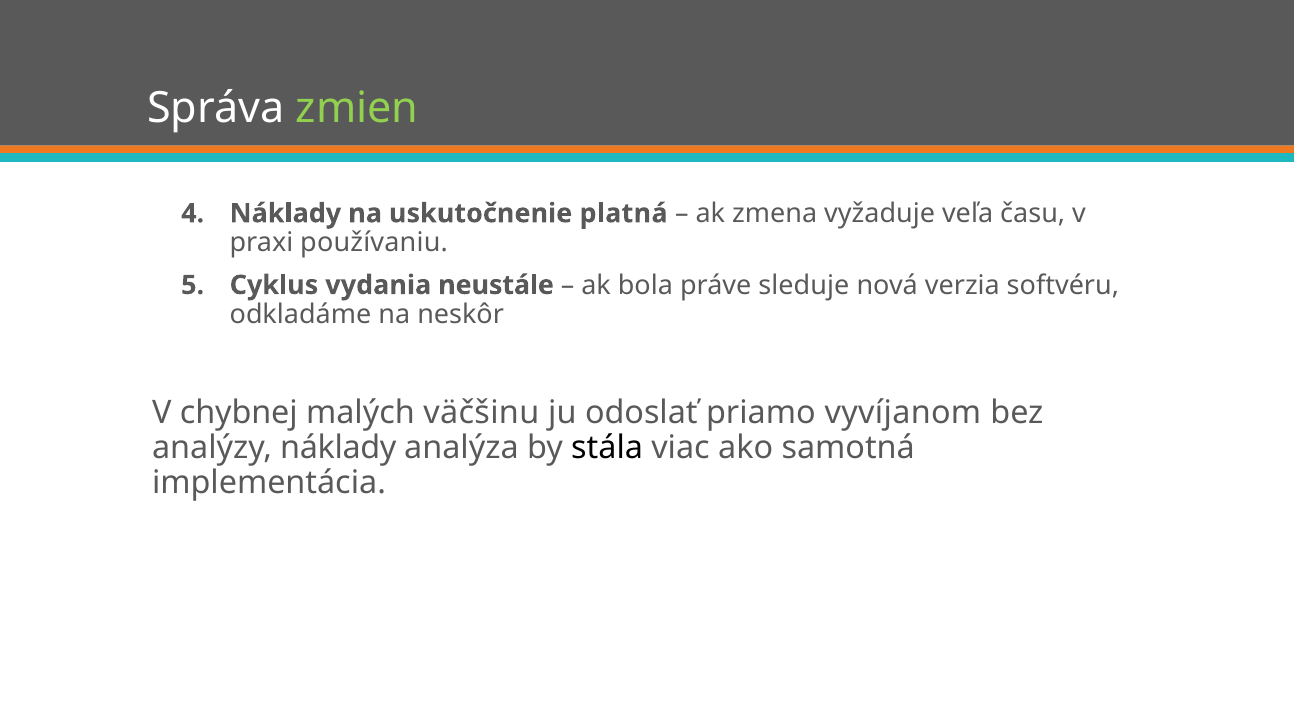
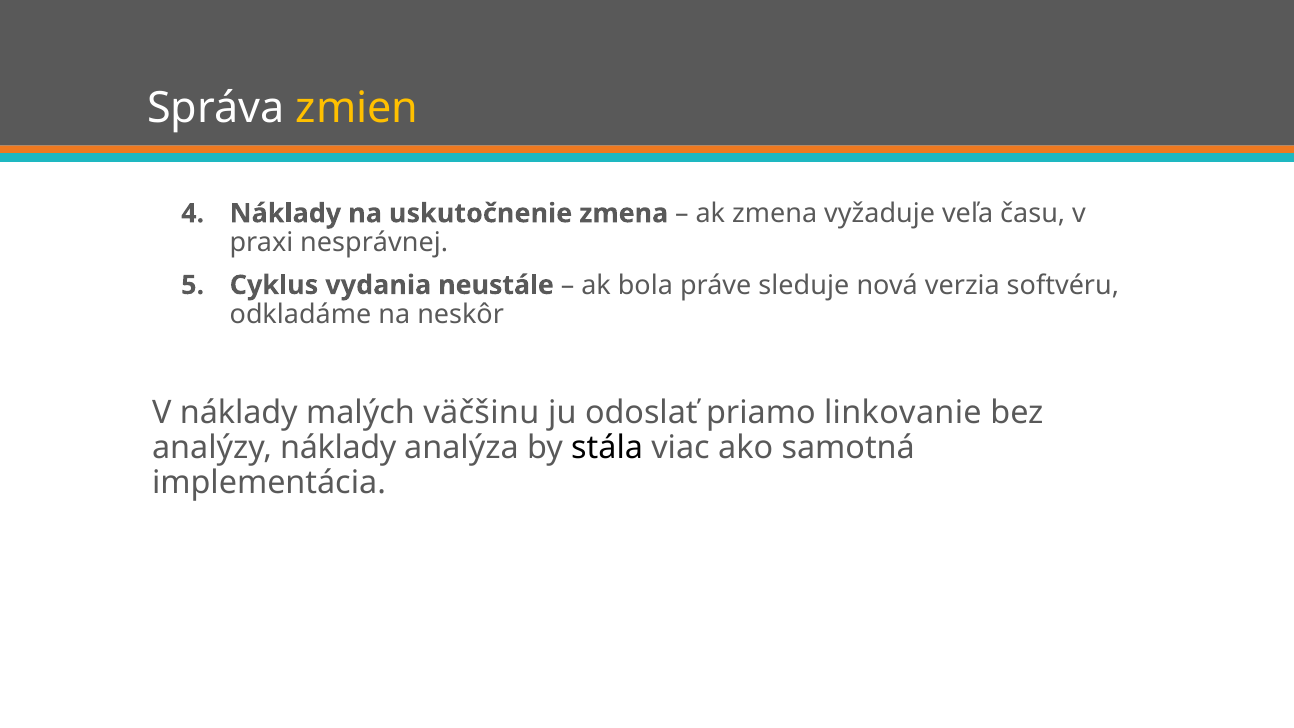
zmien colour: light green -> yellow (357, 109)
uskutočnenie platná: platná -> zmena (624, 213)
používaniu: používaniu -> nesprávnej (374, 242)
V chybnej: chybnej -> náklady (239, 413)
vyvíjanom: vyvíjanom -> linkovanie (903, 413)
